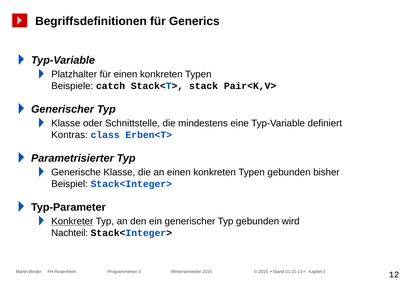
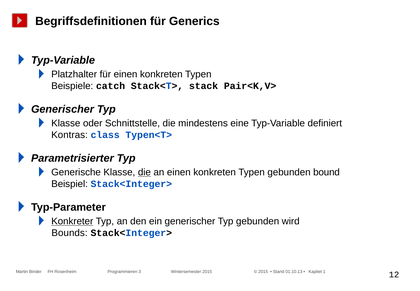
Erben<T>: Erben<T> -> Typen<T> (149, 135)
die underline: none -> present (144, 172)
bisher: bisher -> bound (326, 172)
Nachteil: Nachteil -> Bounds (70, 233)
